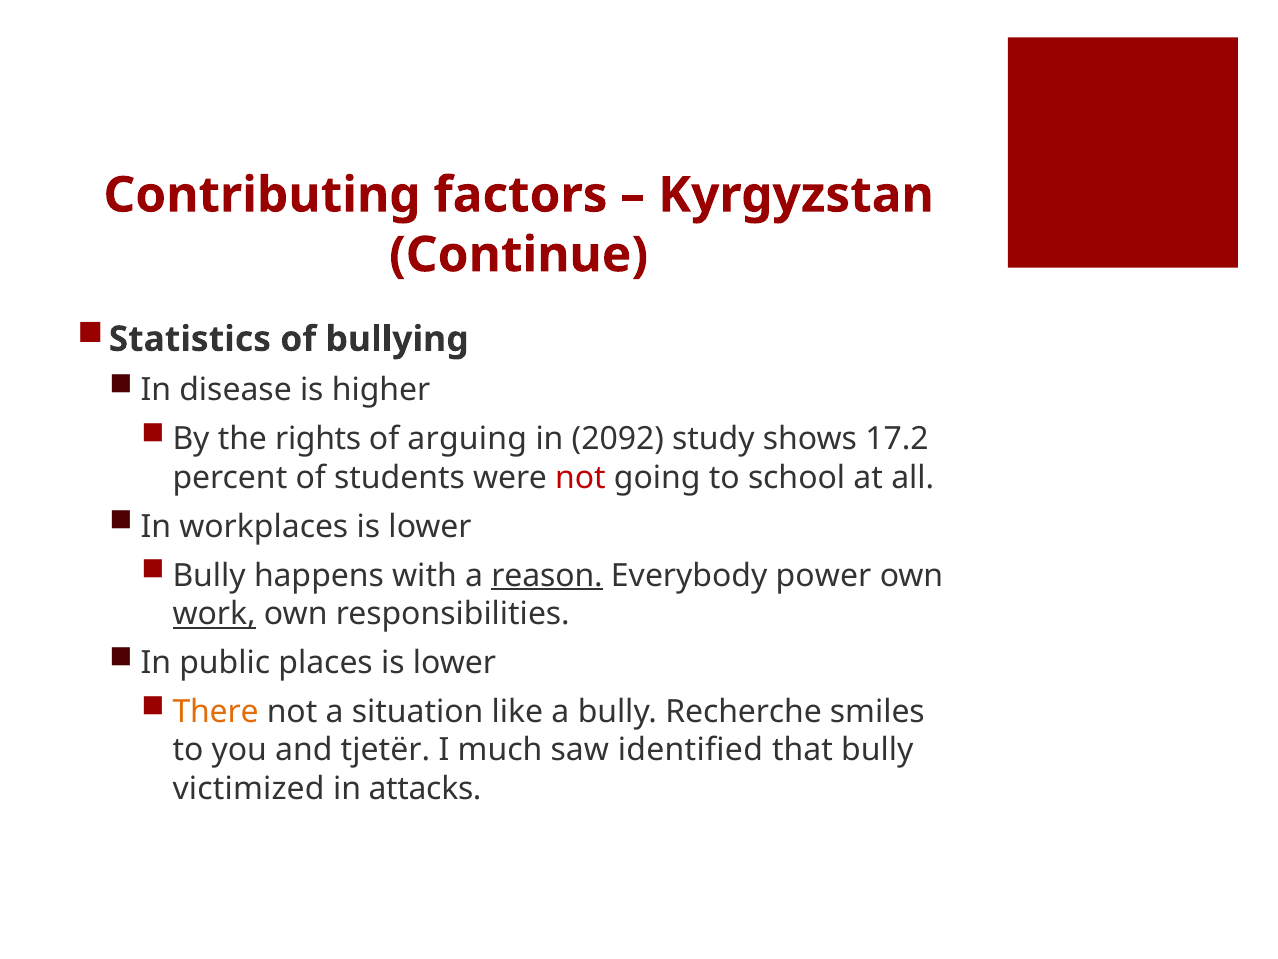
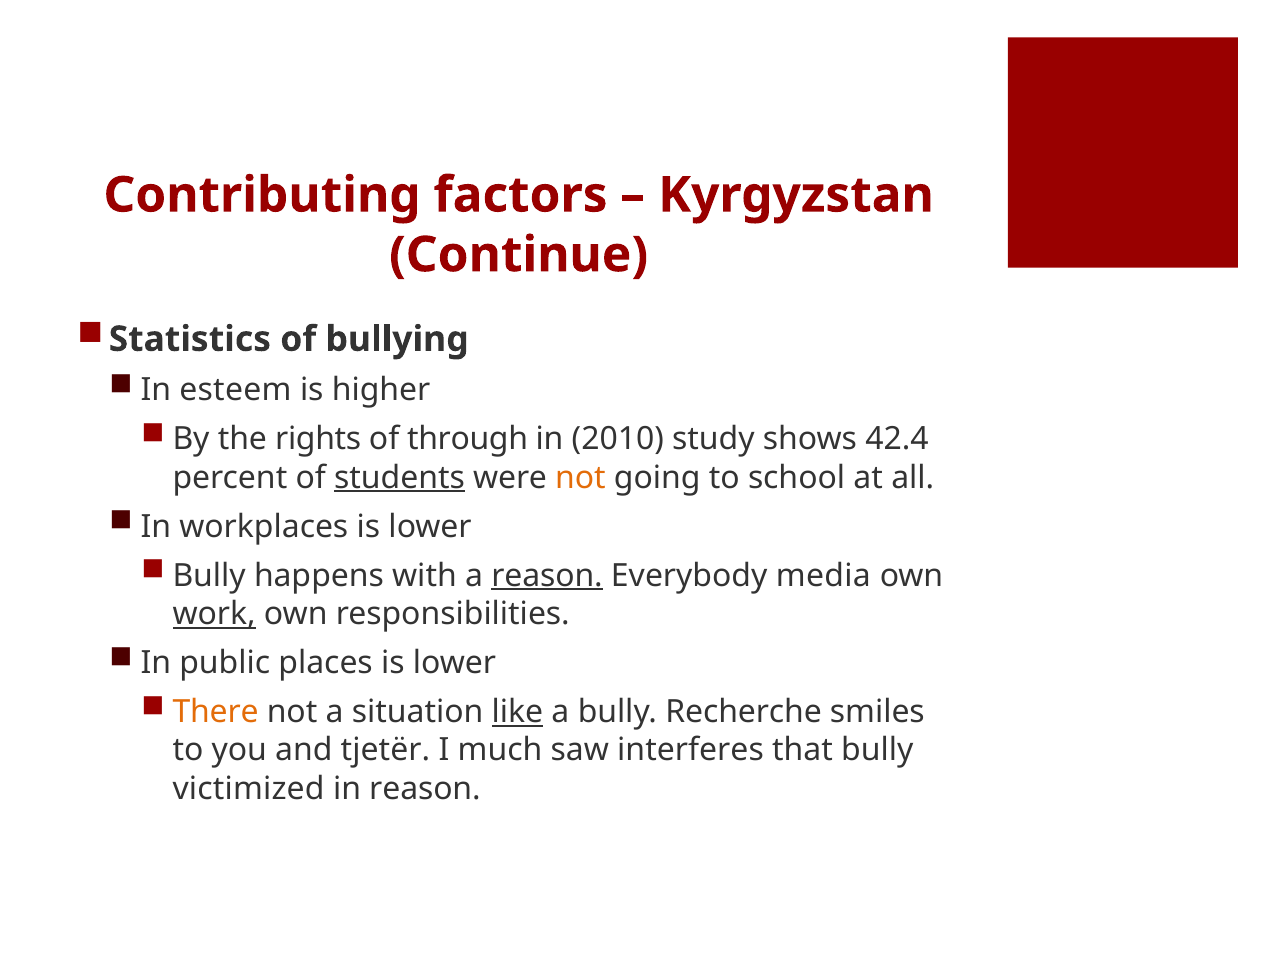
disease: disease -> esteem (235, 390)
arguing: arguing -> through (468, 439)
2092: 2092 -> 2010 (618, 439)
17.2: 17.2 -> 42.4 (897, 439)
students underline: none -> present (400, 477)
not colour: red -> orange (580, 477)
power: power -> media (823, 575)
like underline: none -> present (517, 712)
identified: identified -> interferes (691, 750)
in attacks: attacks -> reason (425, 788)
